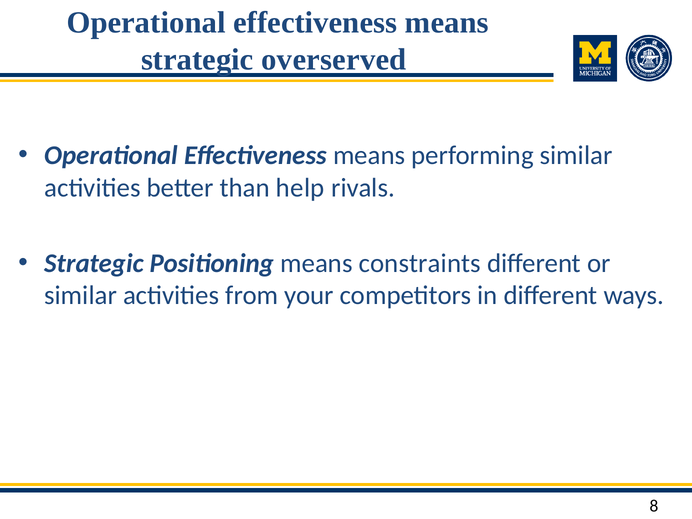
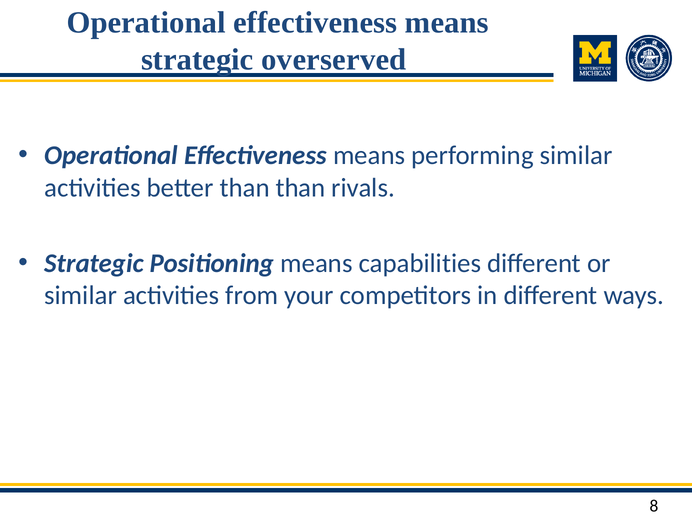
than help: help -> than (301, 188)
constraints: constraints -> capabilities (420, 263)
